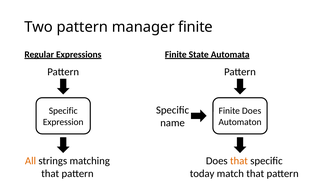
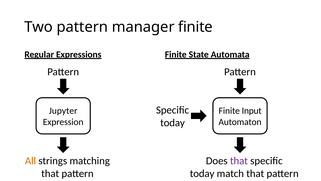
Specific: Specific -> Jupyter (63, 111)
Finite Does: Does -> Input (252, 111)
name: name -> today (173, 123)
that colour: orange -> purple (239, 160)
